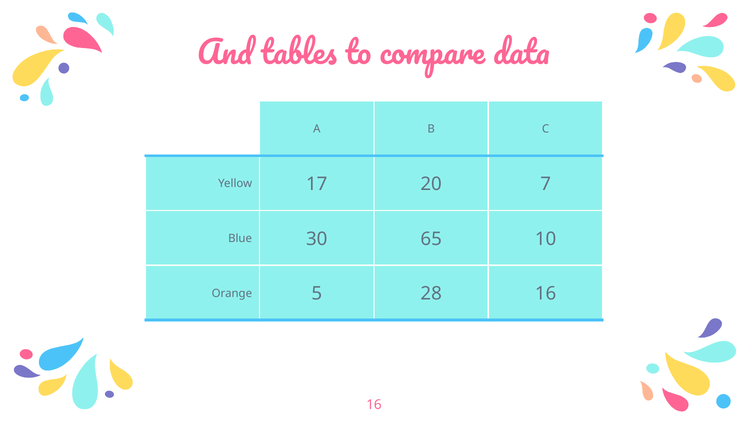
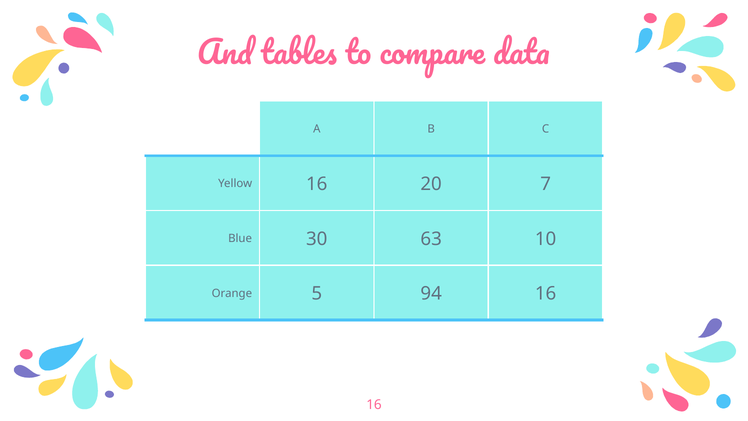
Yellow 17: 17 -> 16 (317, 184)
65: 65 -> 63 (431, 239)
28: 28 -> 94 (431, 294)
